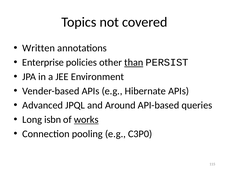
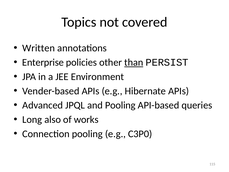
and Around: Around -> Pooling (120, 105)
isbn: isbn -> also (53, 119)
works underline: present -> none (86, 119)
